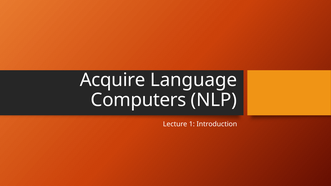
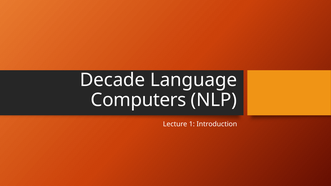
Acquire: Acquire -> Decade (113, 80)
